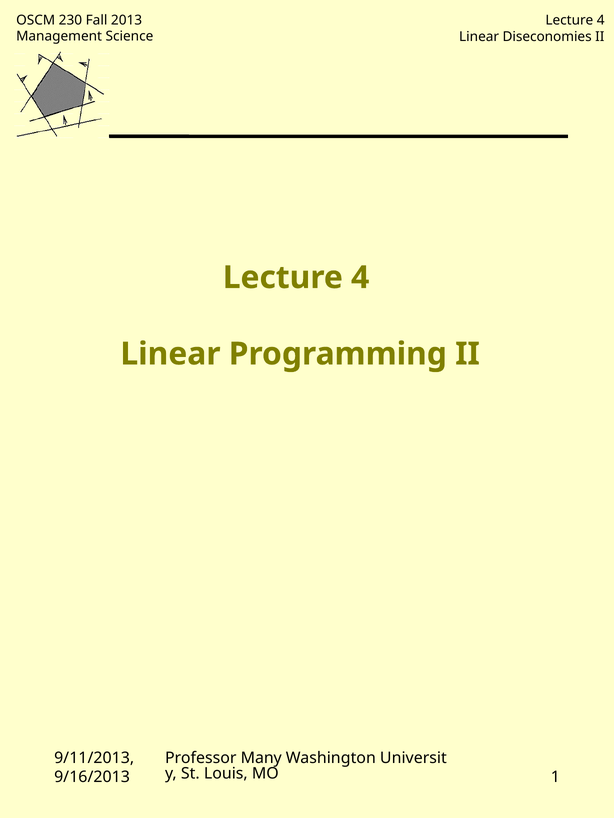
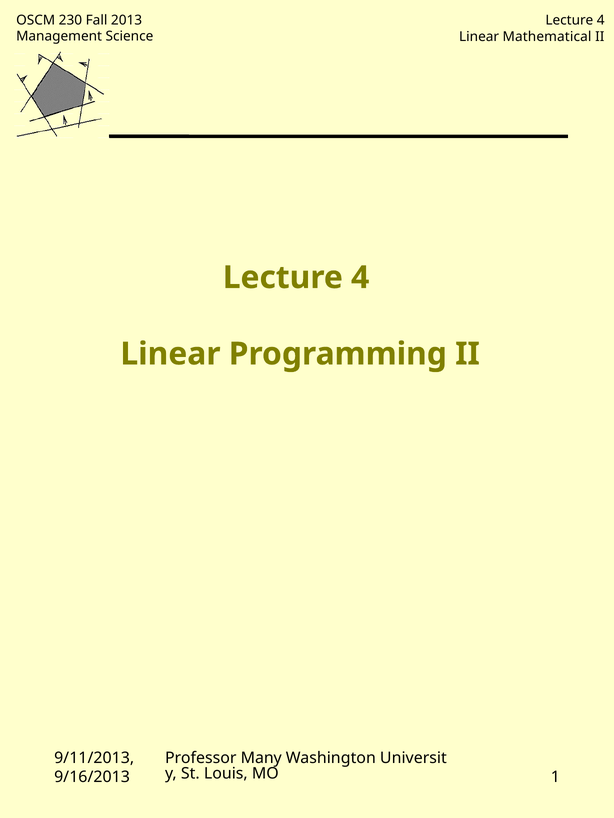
Diseconomies: Diseconomies -> Mathematical (547, 37)
